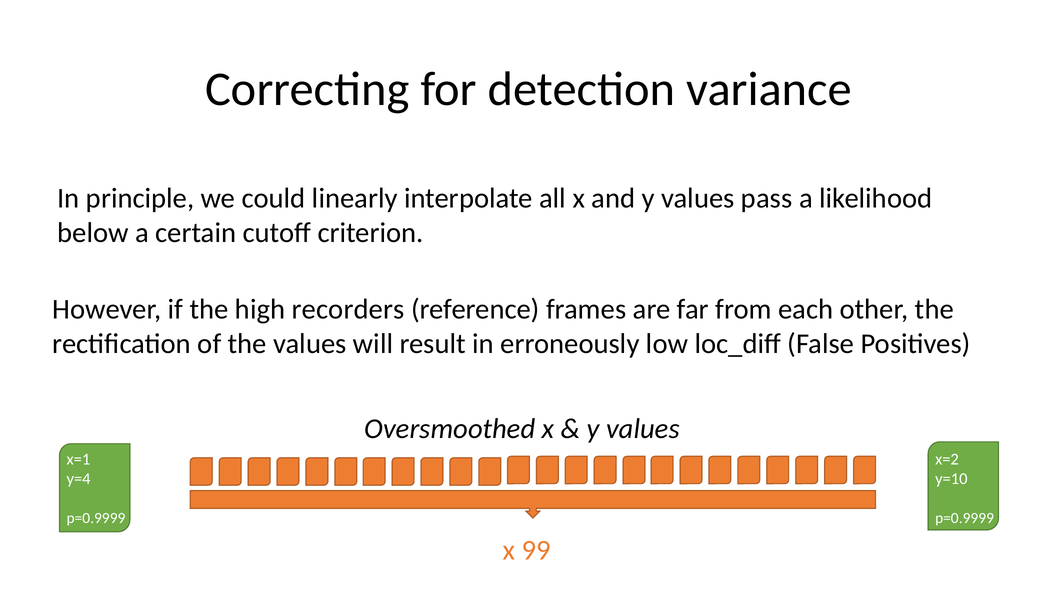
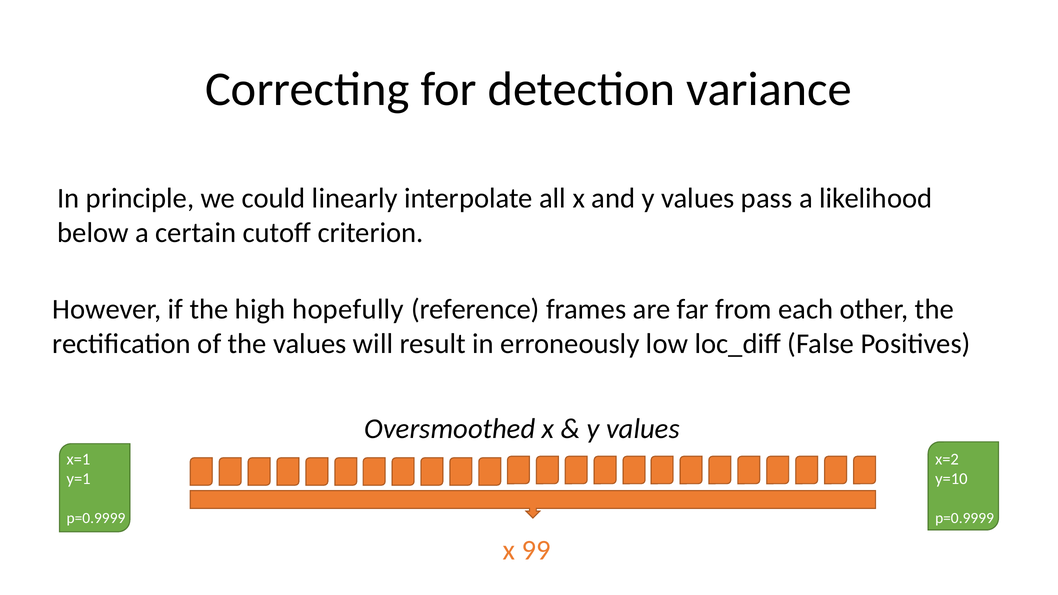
recorders: recorders -> hopefully (348, 309)
y=4: y=4 -> y=1 (79, 479)
